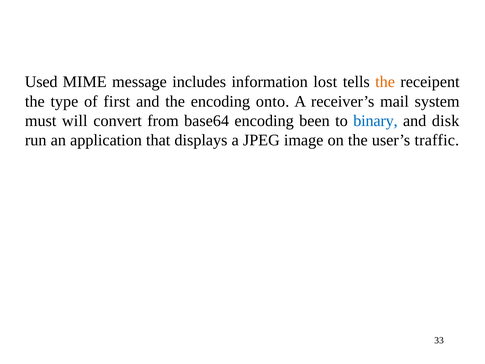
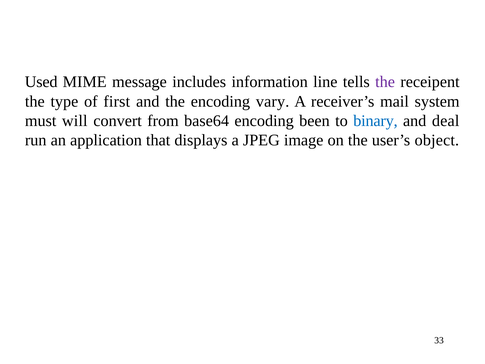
lost: lost -> line (325, 82)
the colour: orange -> purple (385, 82)
onto: onto -> vary (273, 101)
disk: disk -> deal (446, 121)
traffic: traffic -> object (437, 140)
